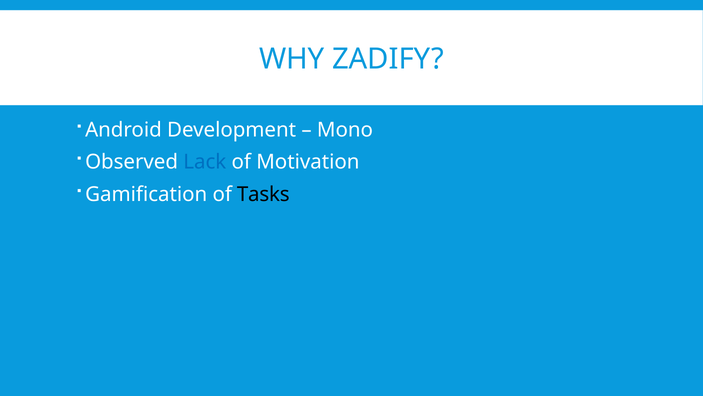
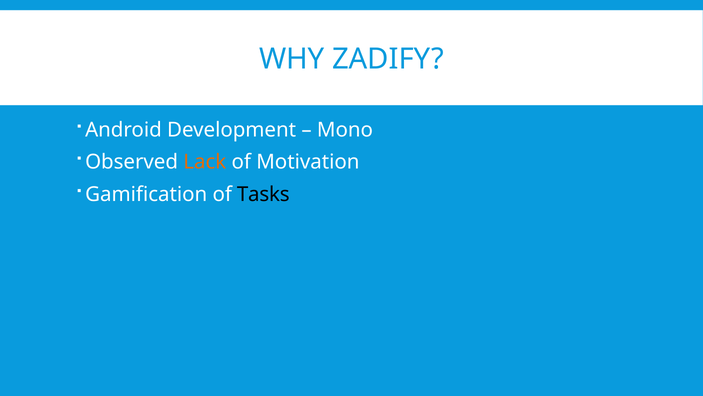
Lack colour: blue -> orange (205, 162)
